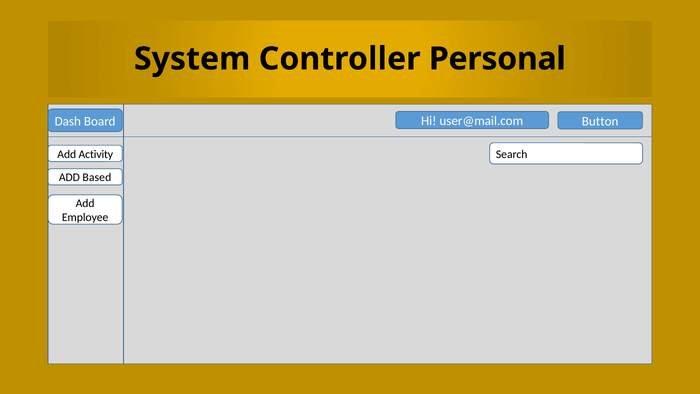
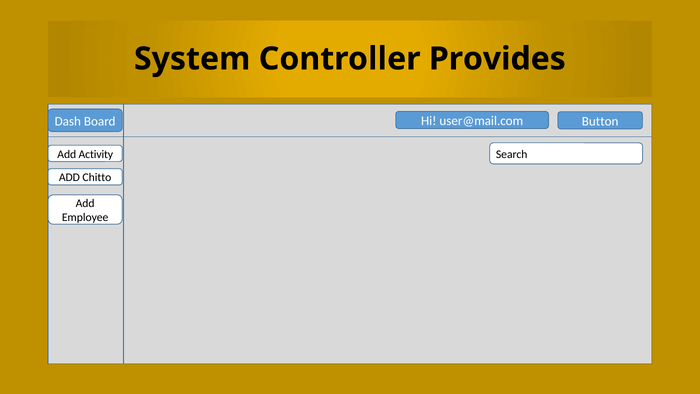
Personal: Personal -> Provides (497, 59)
Based: Based -> Chitto (97, 177)
